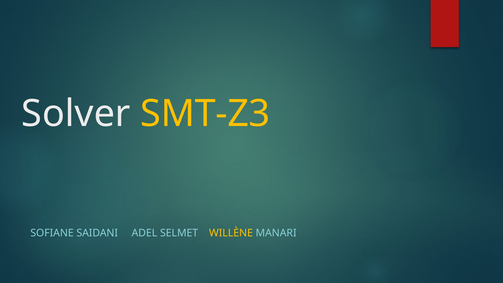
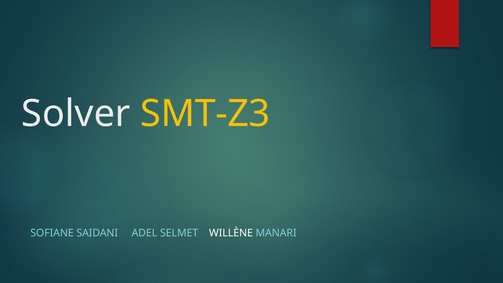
WILLÈNE colour: yellow -> white (231, 233)
